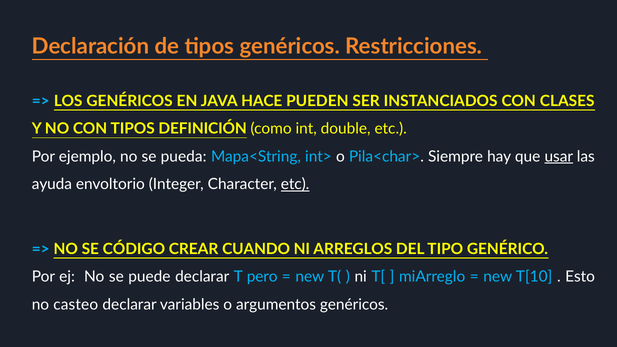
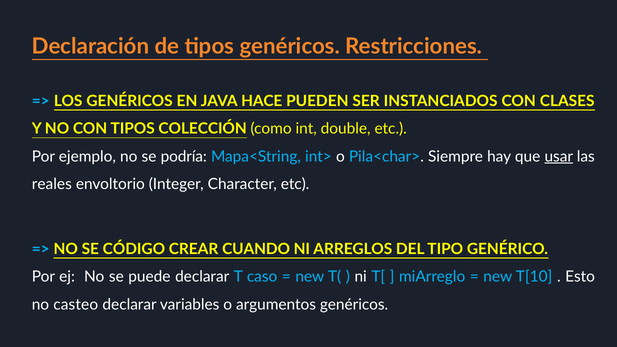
DEFINICIÓN: DEFINICIÓN -> COLECCIÓN (203, 129)
pueda: pueda -> podría (184, 157)
ayuda: ayuda -> reales (52, 184)
etc underline: present -> none (295, 184)
pero: pero -> caso (262, 277)
